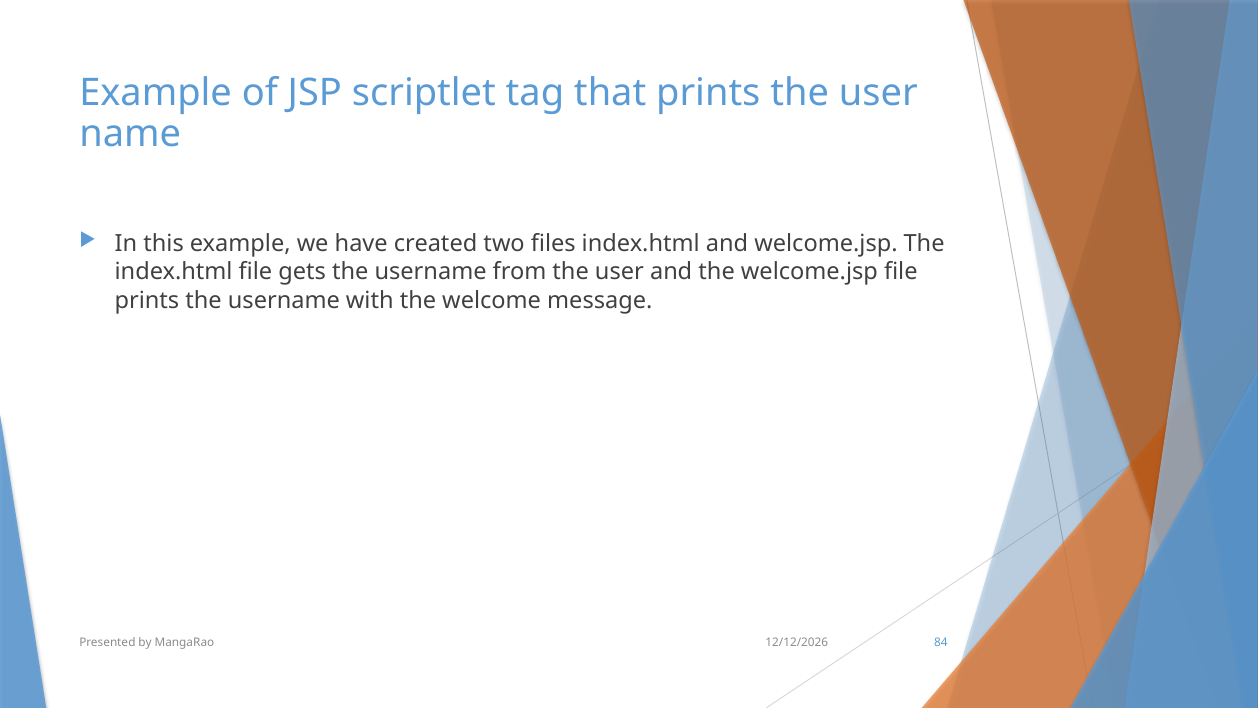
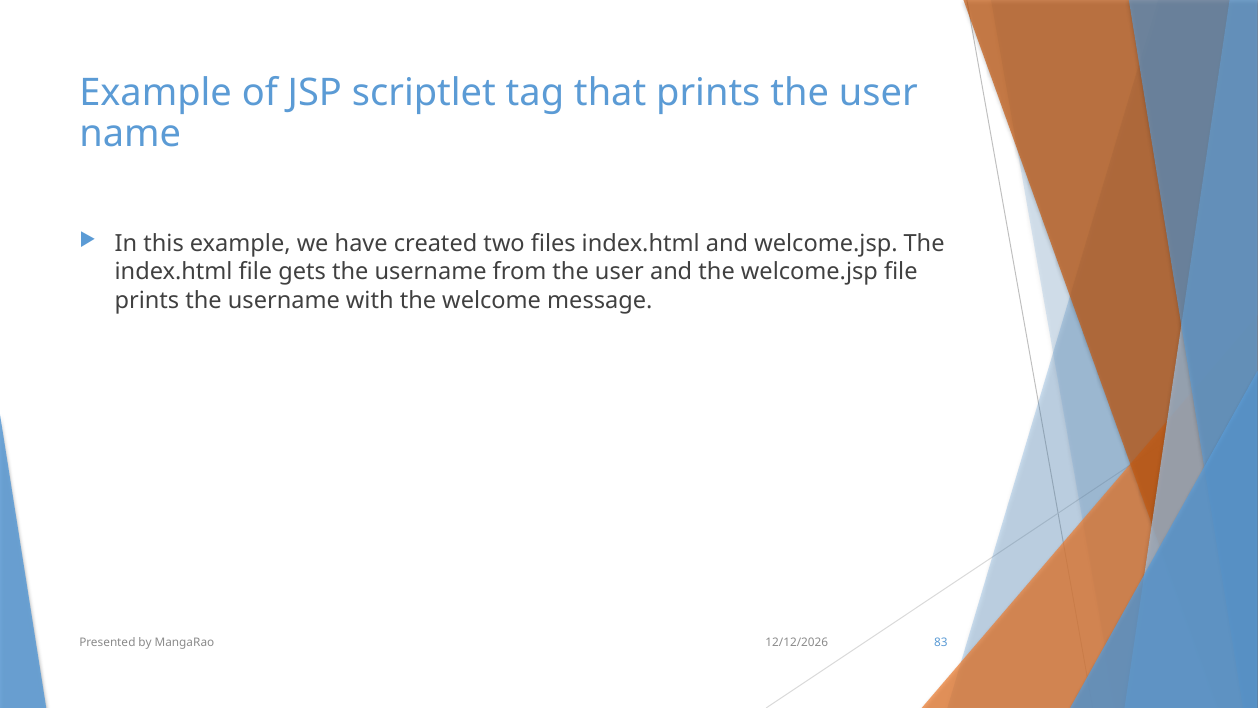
84: 84 -> 83 (941, 642)
